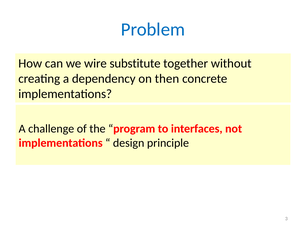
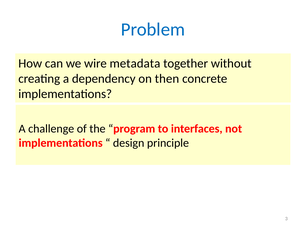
substitute: substitute -> metadata (135, 64)
